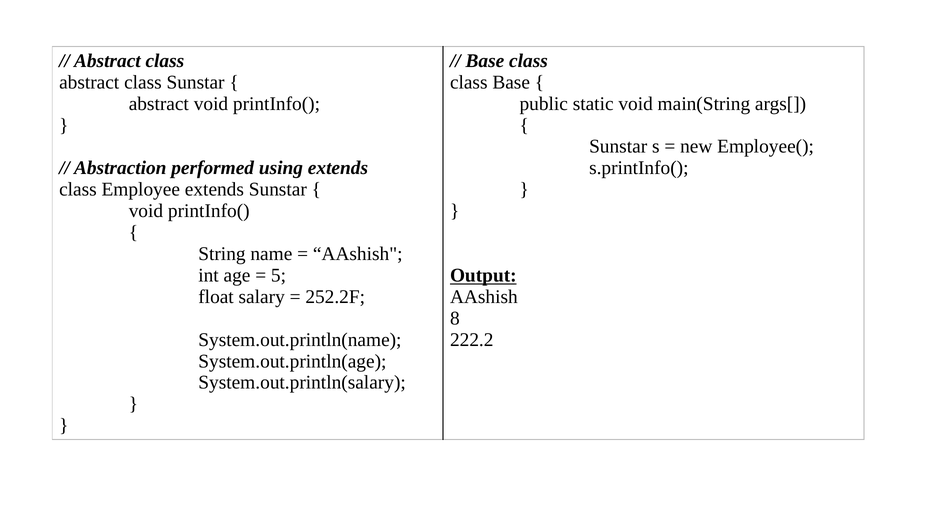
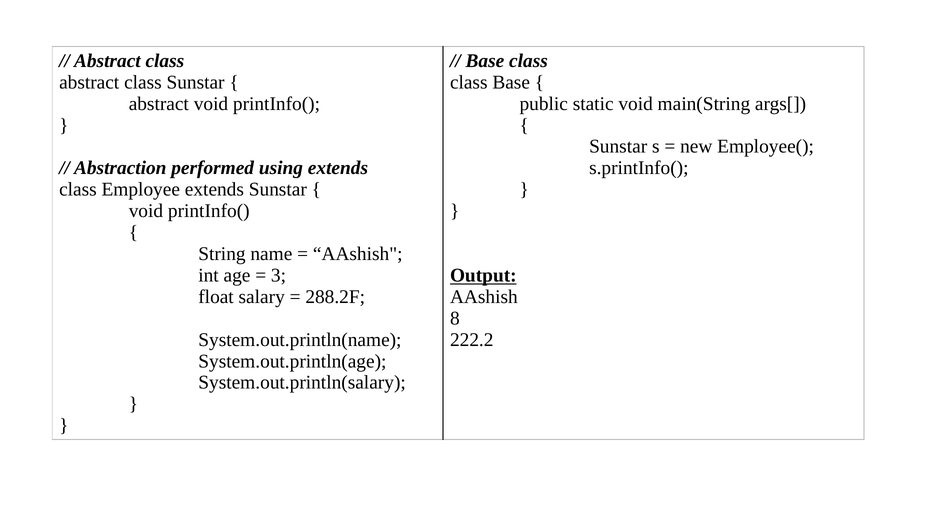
5: 5 -> 3 (278, 275)
252.2F: 252.2F -> 288.2F (335, 297)
